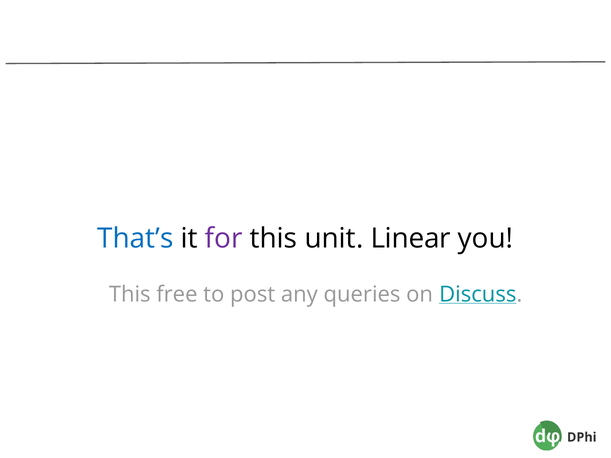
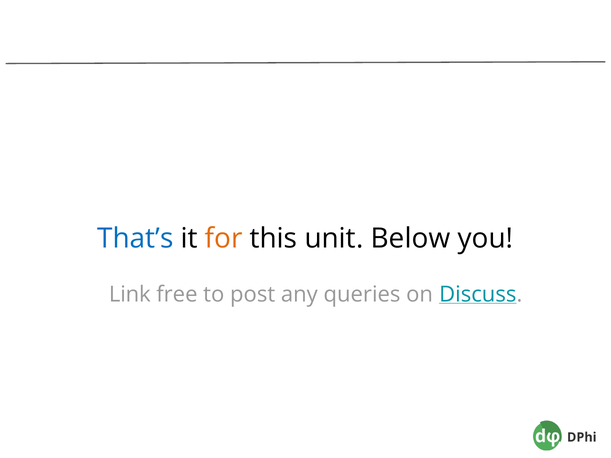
for colour: purple -> orange (224, 238)
Linear: Linear -> Below (410, 238)
This: This -> Link (130, 295)
